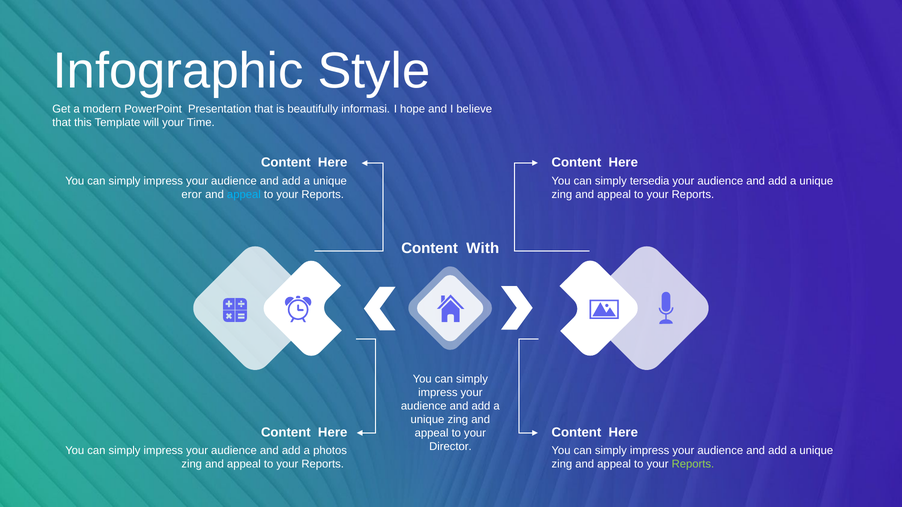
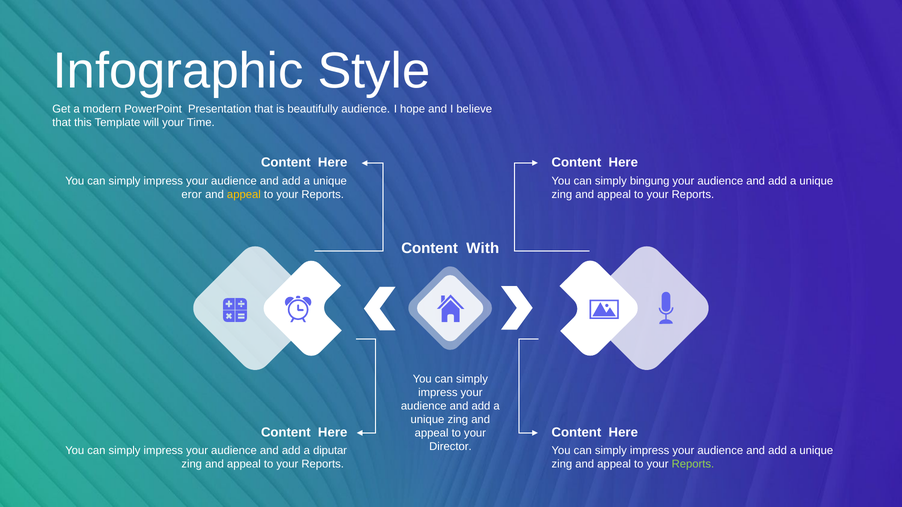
beautifully informasi: informasi -> audience (366, 109)
tersedia: tersedia -> bingung (650, 181)
appeal colour: light blue -> yellow (244, 195)
photos: photos -> diputar (330, 451)
